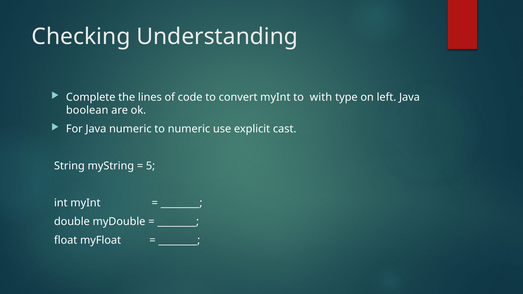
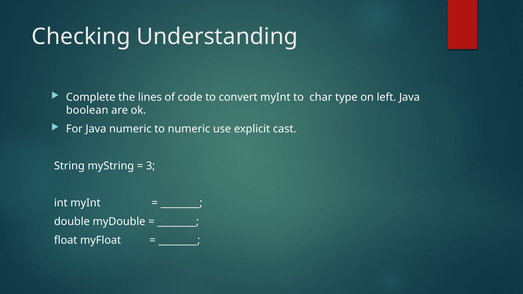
with: with -> char (321, 97)
5: 5 -> 3 (151, 166)
